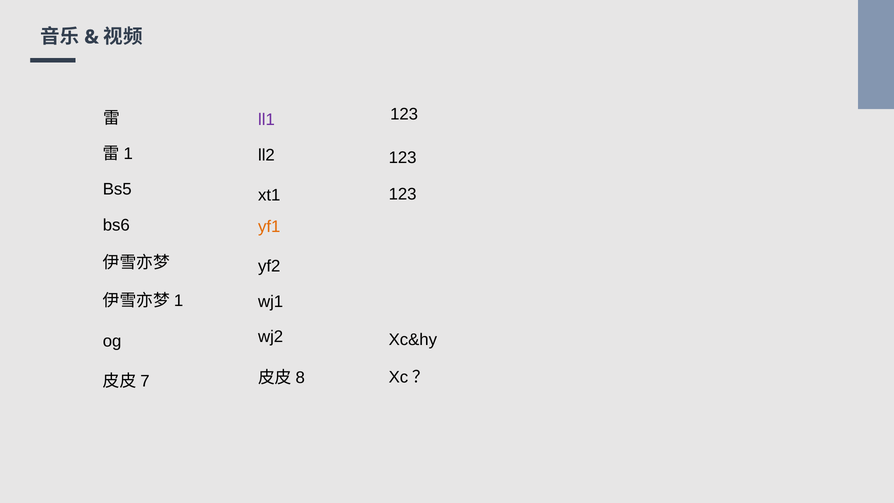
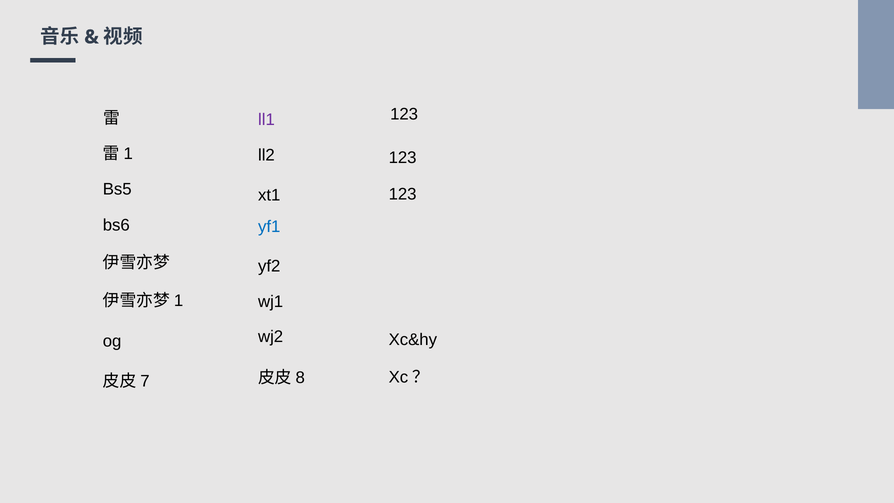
yf1 colour: orange -> blue (269, 227)
